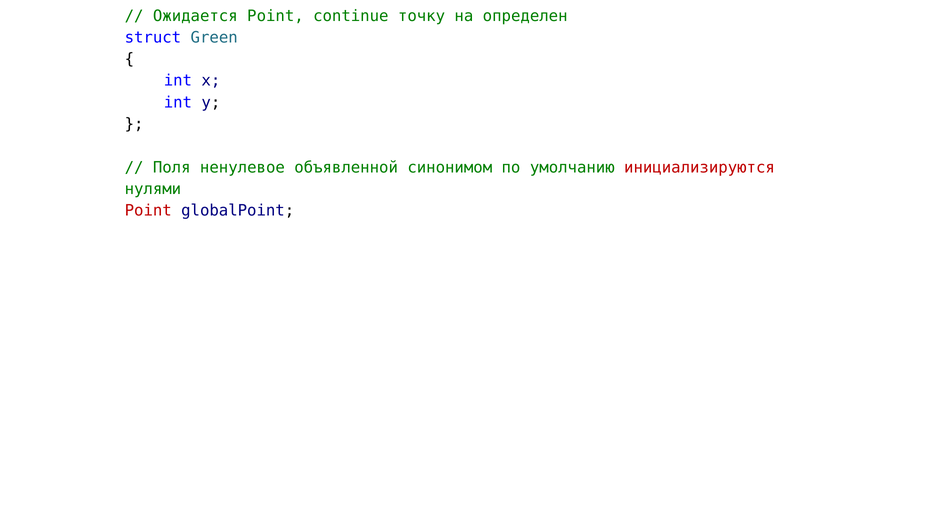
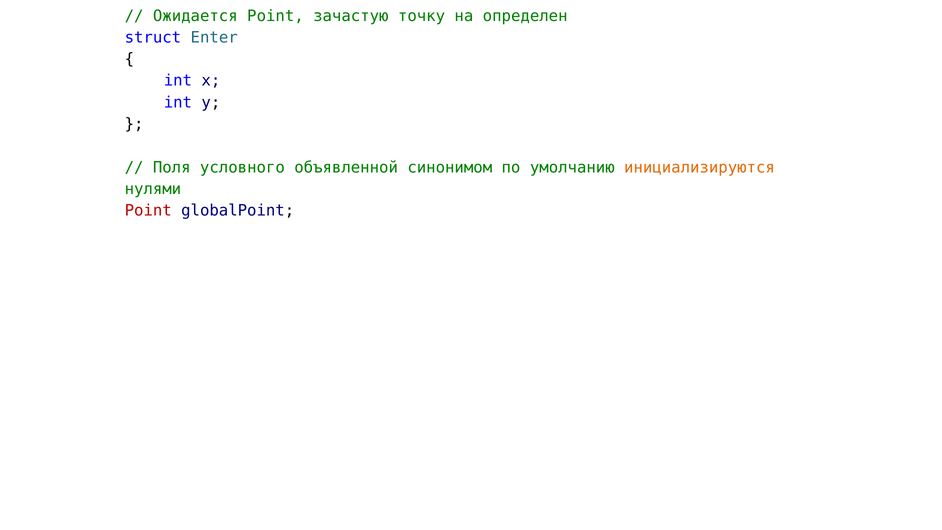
continue: continue -> зачастую (351, 16)
Green: Green -> Enter (214, 37)
ненулевое: ненулевое -> условного (242, 167)
инициализируются colour: red -> orange (700, 167)
